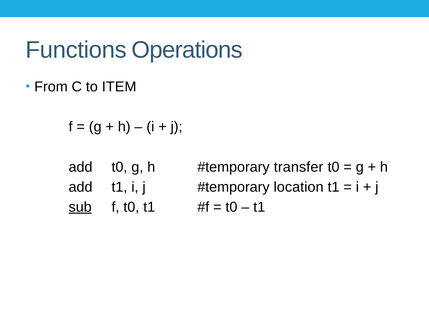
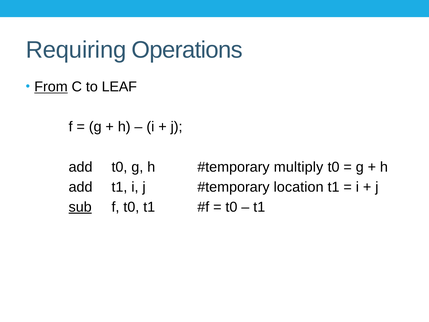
Functions: Functions -> Requiring (76, 50)
From underline: none -> present (51, 87)
ITEM: ITEM -> LEAF (119, 87)
transfer: transfer -> multiply (299, 167)
